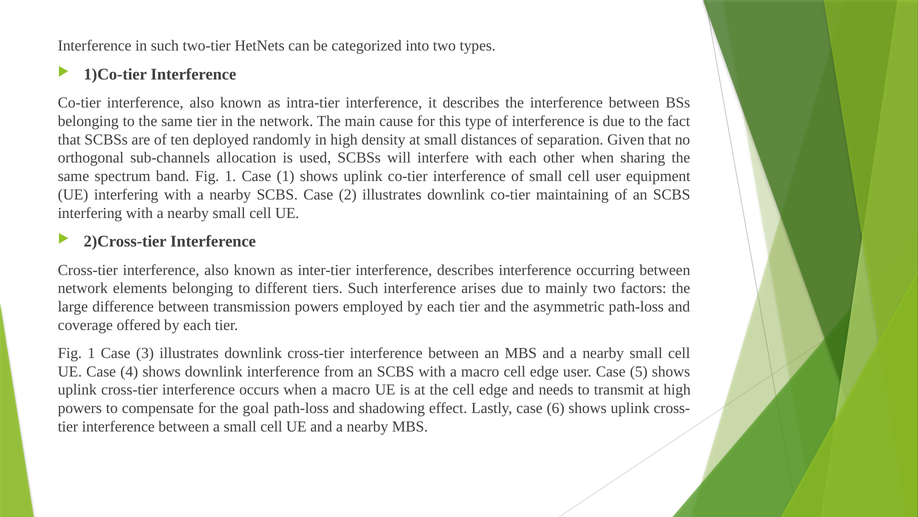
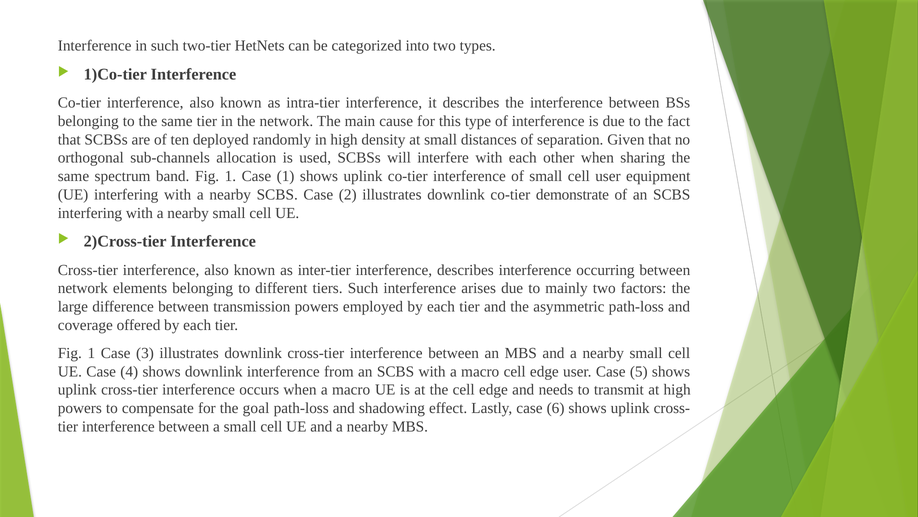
maintaining: maintaining -> demonstrate (572, 194)
